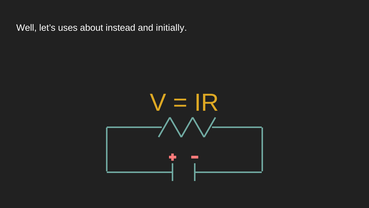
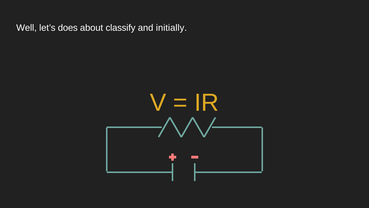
uses: uses -> does (68, 28)
instead: instead -> classify (121, 28)
